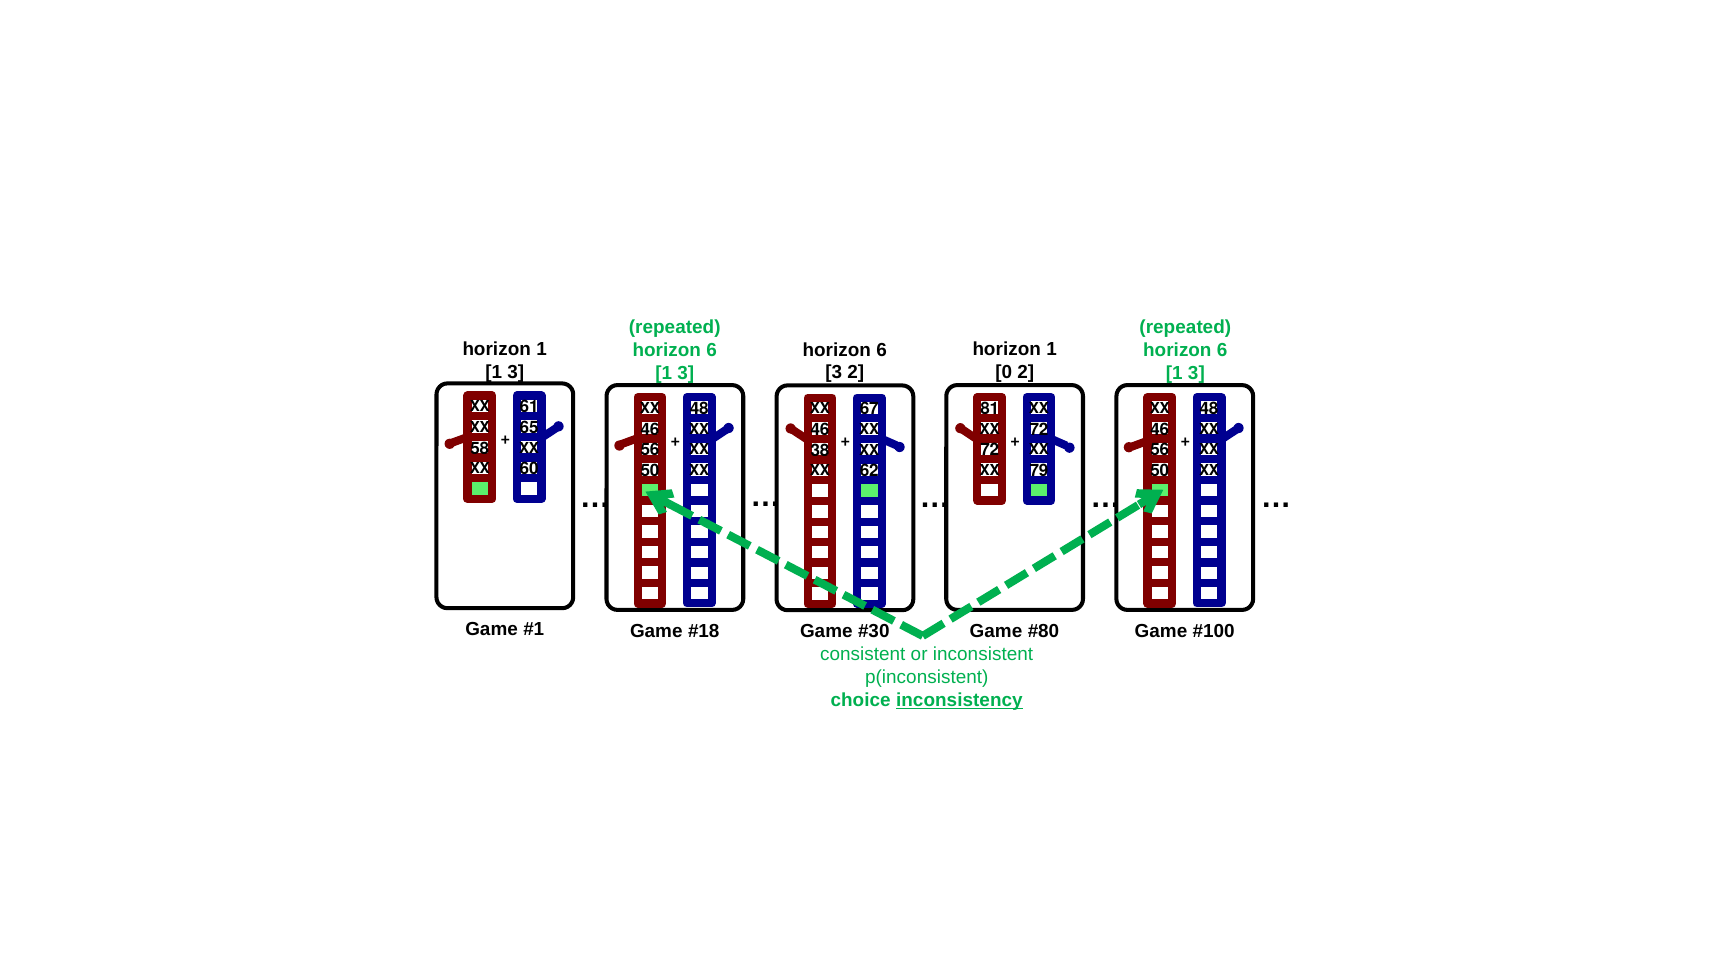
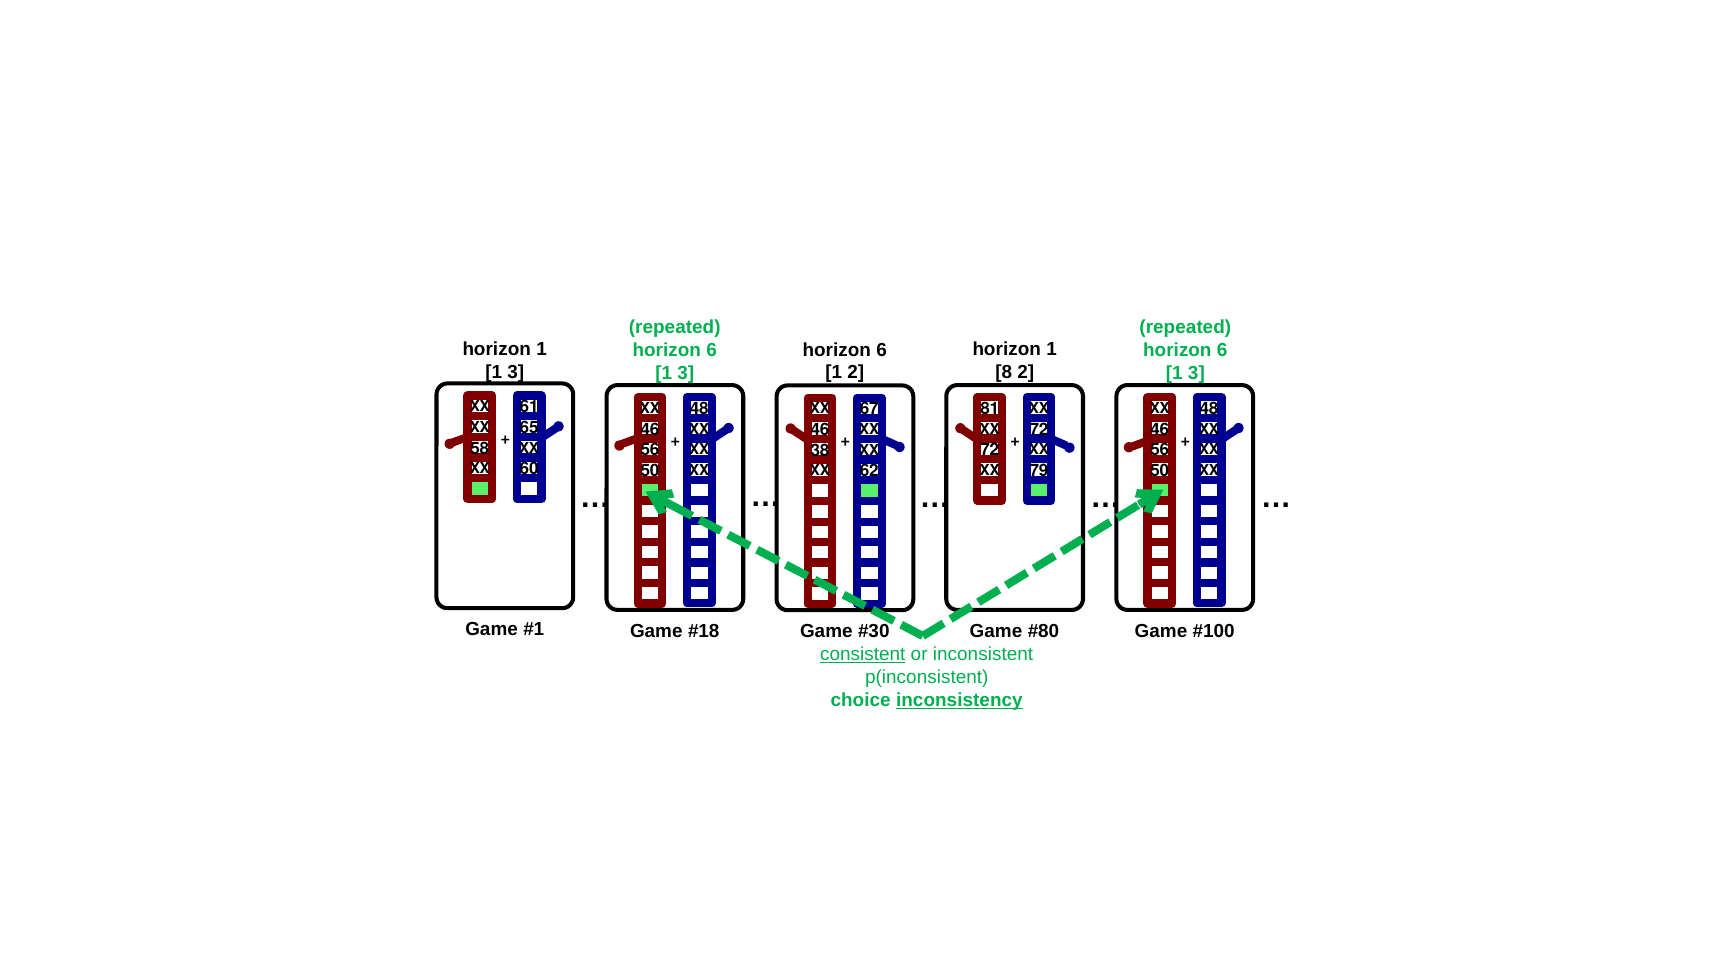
0: 0 -> 8 (1004, 373)
3: 3 -> 1 (834, 373)
consistent underline: none -> present (863, 655)
